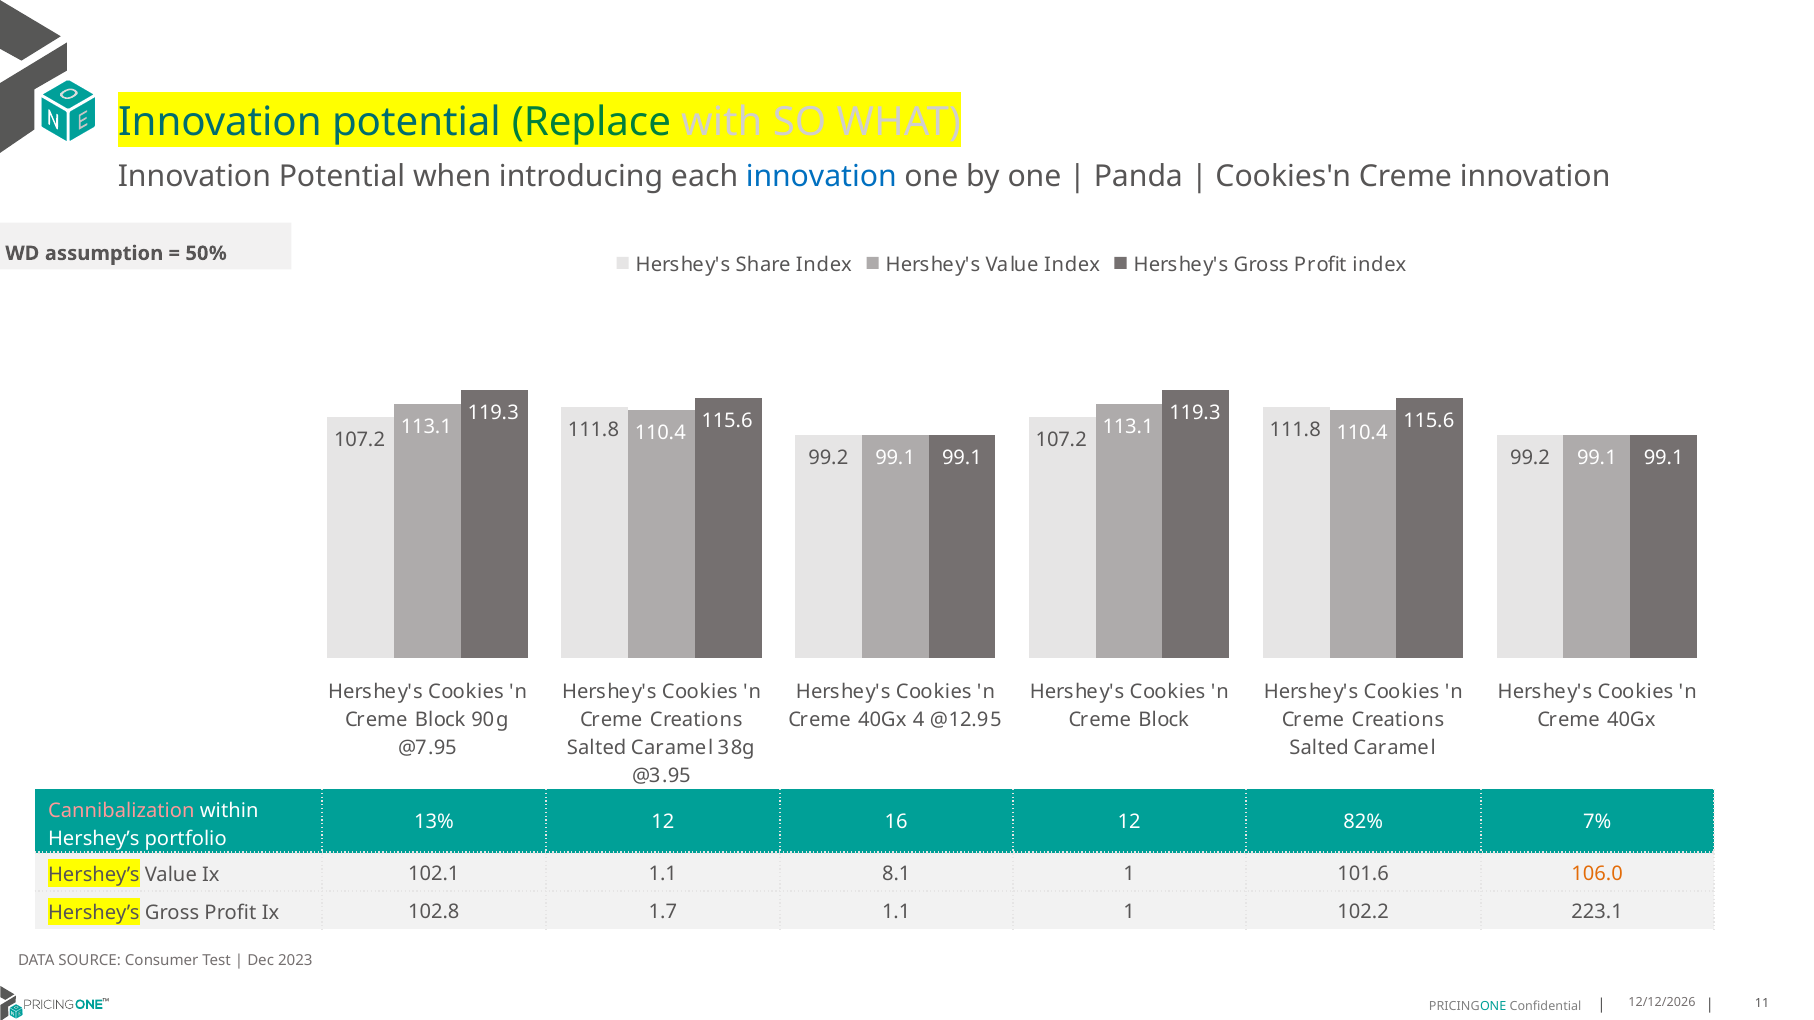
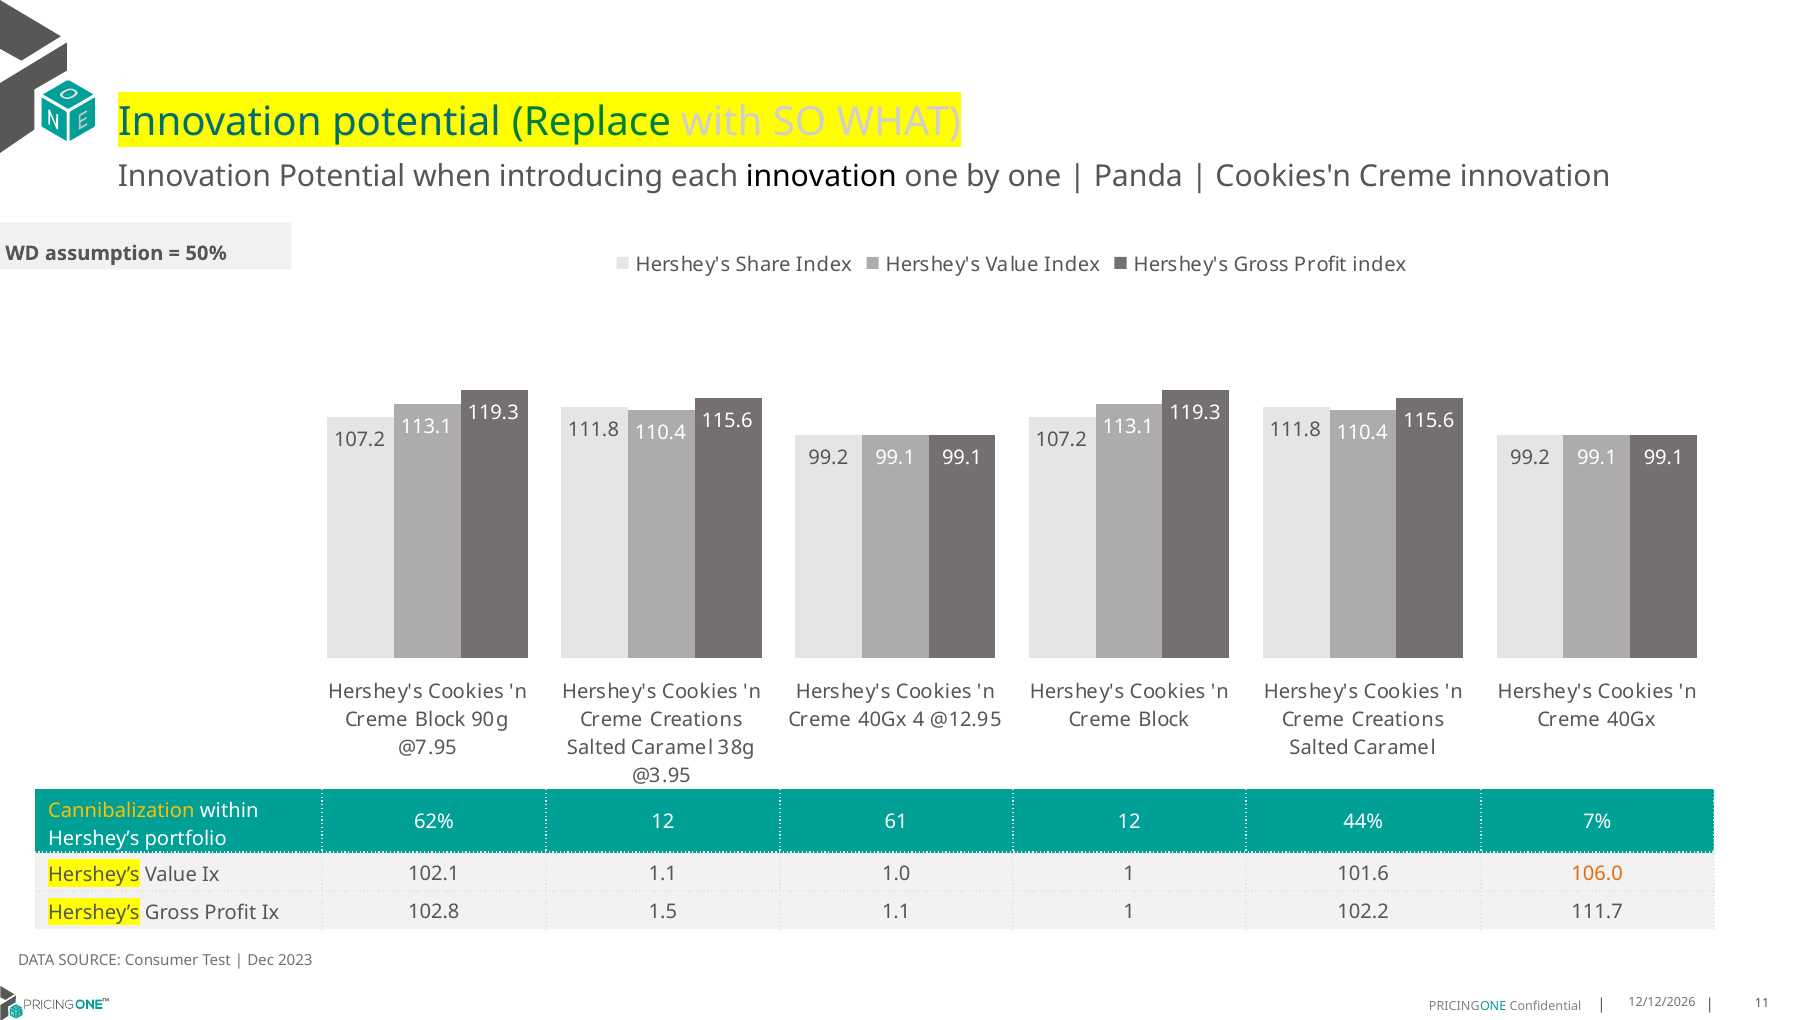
innovation colour: blue -> black (821, 177)
Cannibalization colour: pink -> yellow (121, 811)
13%: 13% -> 62% (434, 823)
16: 16 -> 61 (896, 823)
82%: 82% -> 44% (1363, 823)
8.1: 8.1 -> 1.0 (896, 874)
1.7: 1.7 -> 1.5 (663, 912)
223.1: 223.1 -> 111.7 (1597, 912)
